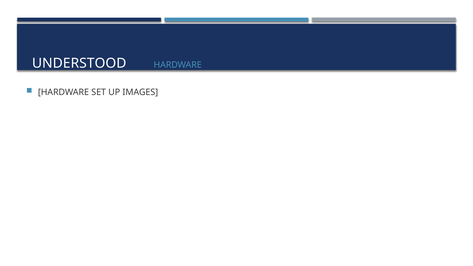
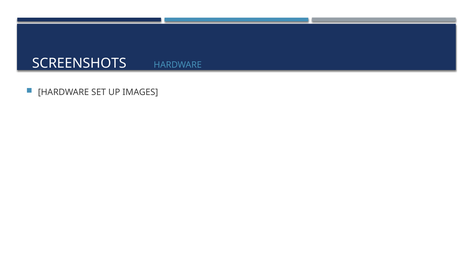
UNDERSTOOD: UNDERSTOOD -> SCREENSHOTS (79, 63)
